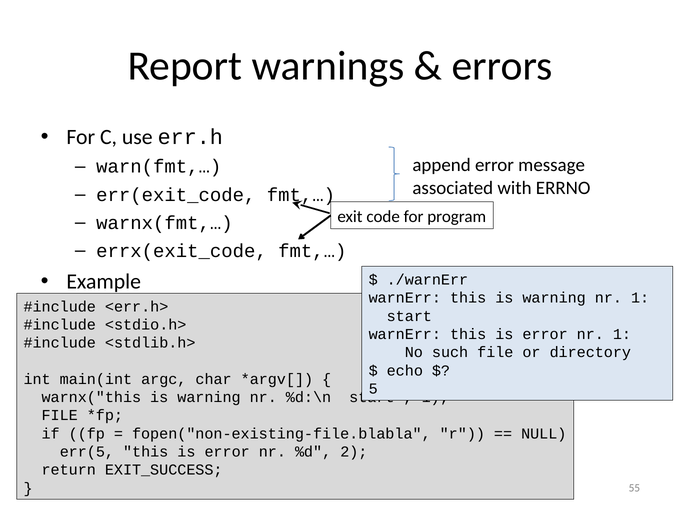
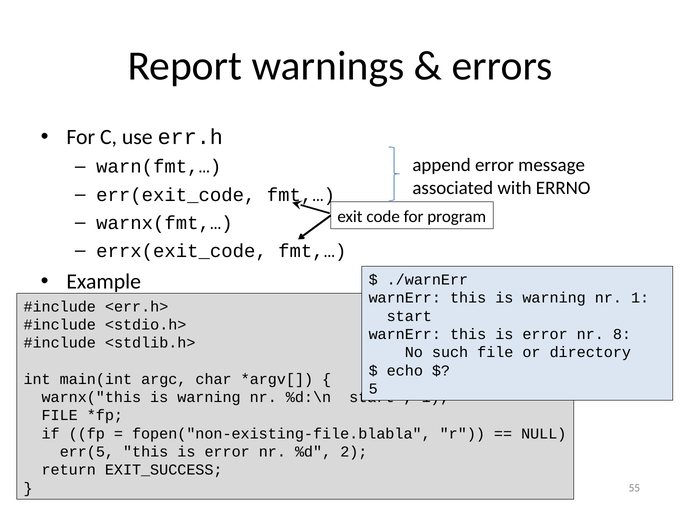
error nr 1: 1 -> 8 (622, 334)
